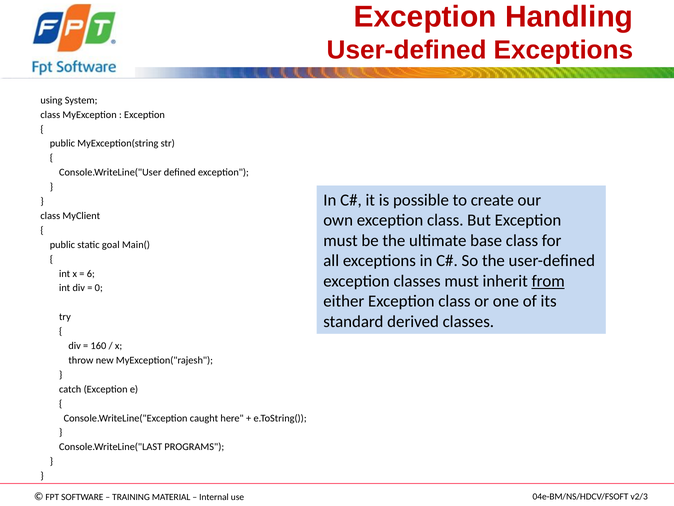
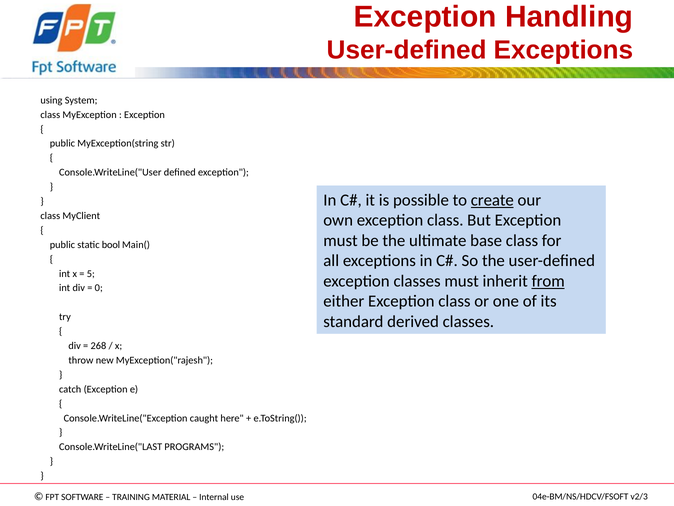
create underline: none -> present (492, 200)
goal: goal -> bool (111, 244)
6: 6 -> 5 (91, 273)
160: 160 -> 268 (98, 346)
